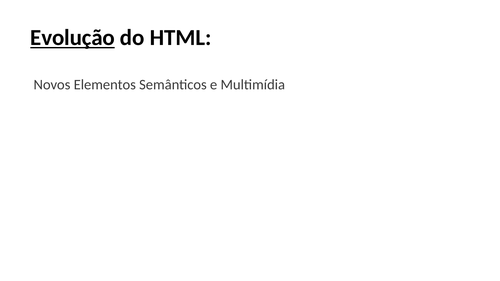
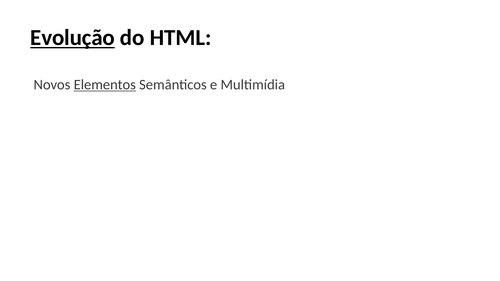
Elementos underline: none -> present (105, 85)
